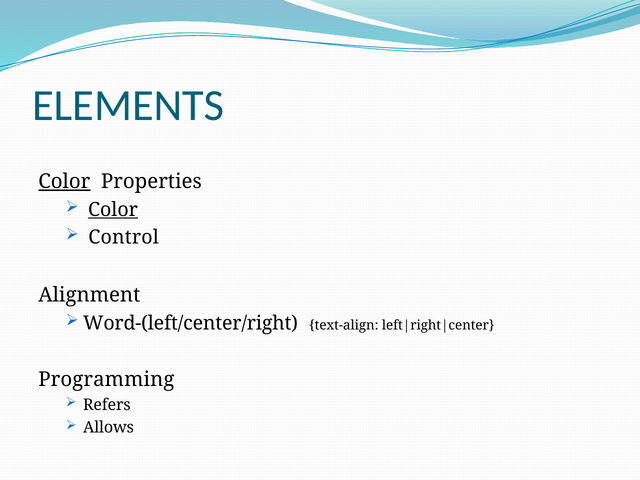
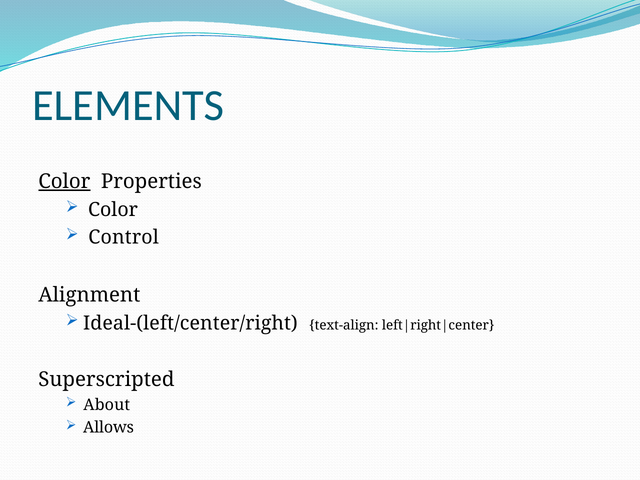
Color underline: present -> none (113, 210)
Word-(left/center/right: Word-(left/center/right -> Ideal-(left/center/right (190, 323)
Programming: Programming -> Superscripted (106, 380)
Refers: Refers -> About (107, 405)
